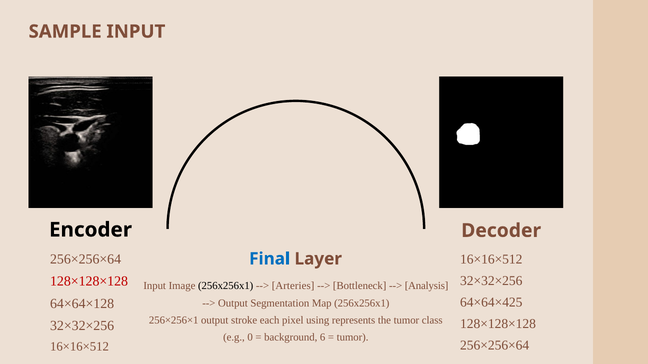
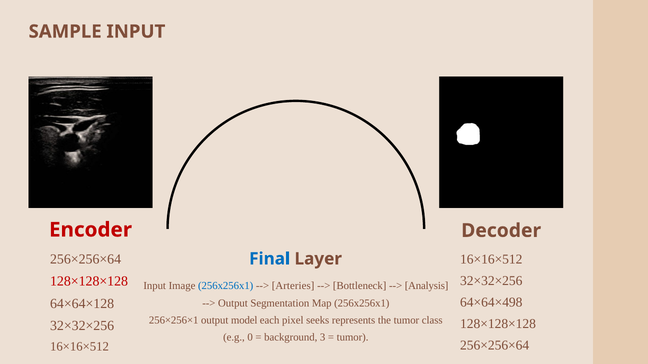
Encoder colour: black -> red (91, 230)
256x256x1 colour: black -> blue (226, 286)
64×64×425: 64×64×425 -> 64×64×498 (491, 303)
stroke: stroke -> model (244, 321)
using: using -> seeks (318, 321)
6: 6 -> 3 (323, 338)
